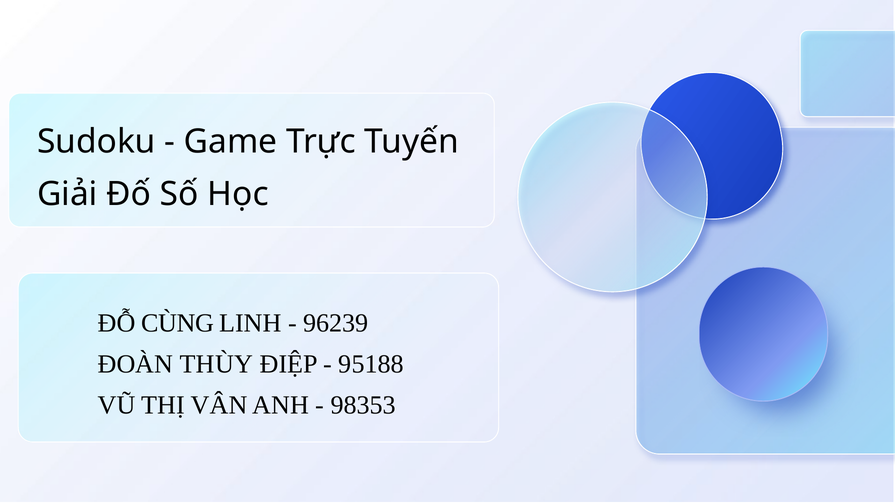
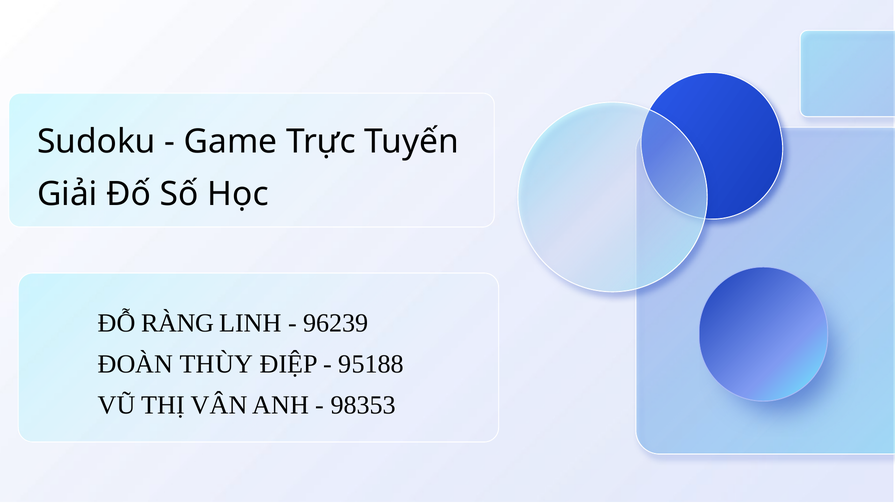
CÙNG: CÙNG -> RÀNG (178, 323)
